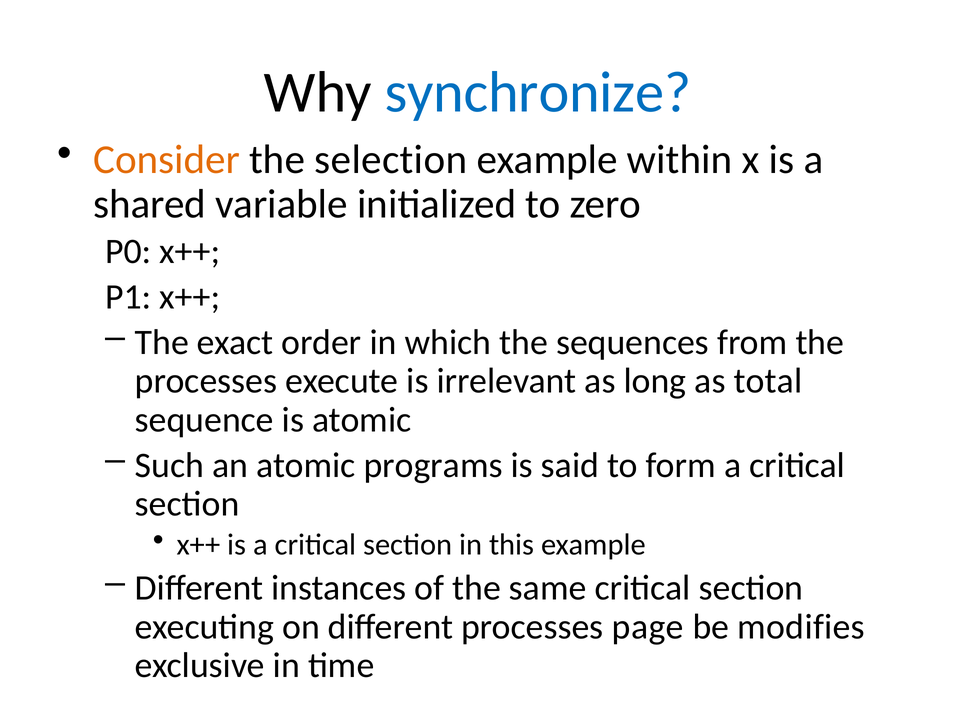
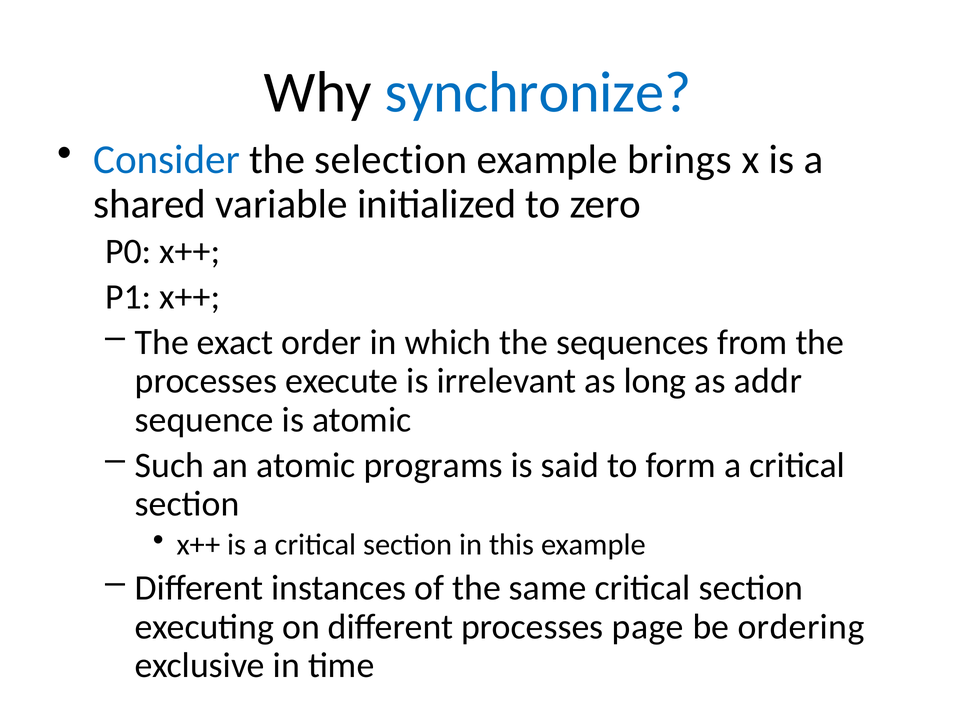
Consider colour: orange -> blue (167, 160)
within: within -> brings (680, 160)
total: total -> addr (768, 381)
modifies: modifies -> ordering (801, 627)
